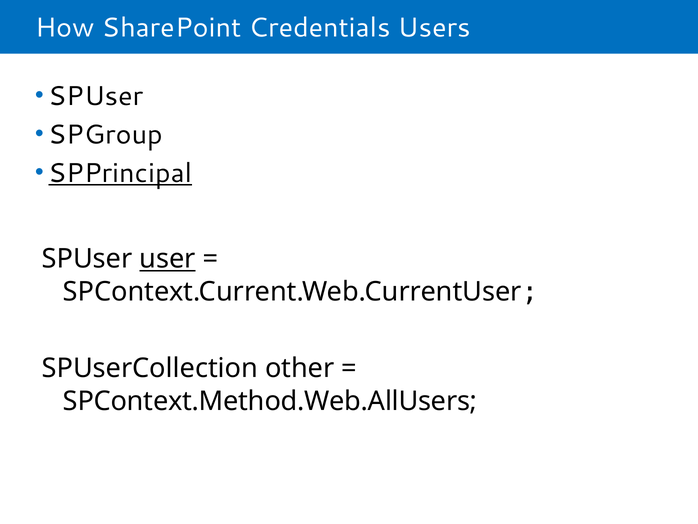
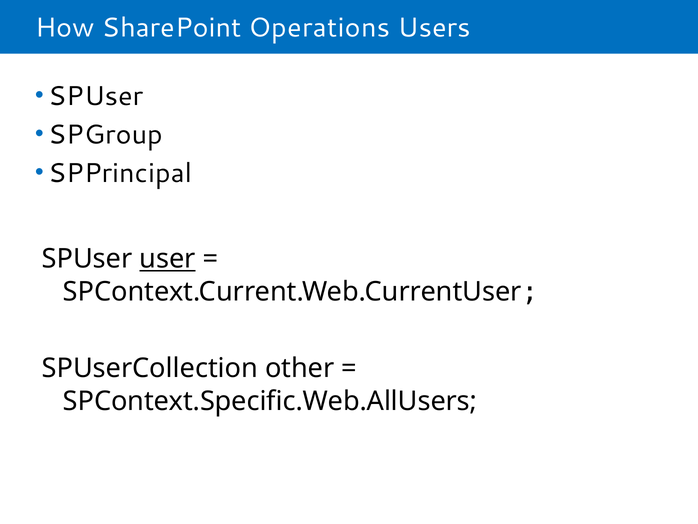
Credentials: Credentials -> Operations (320, 28)
SPPrincipal underline: present -> none (120, 173)
SPContext.Method.Web.AllUsers: SPContext.Method.Web.AllUsers -> SPContext.Specific.Web.AllUsers (270, 401)
